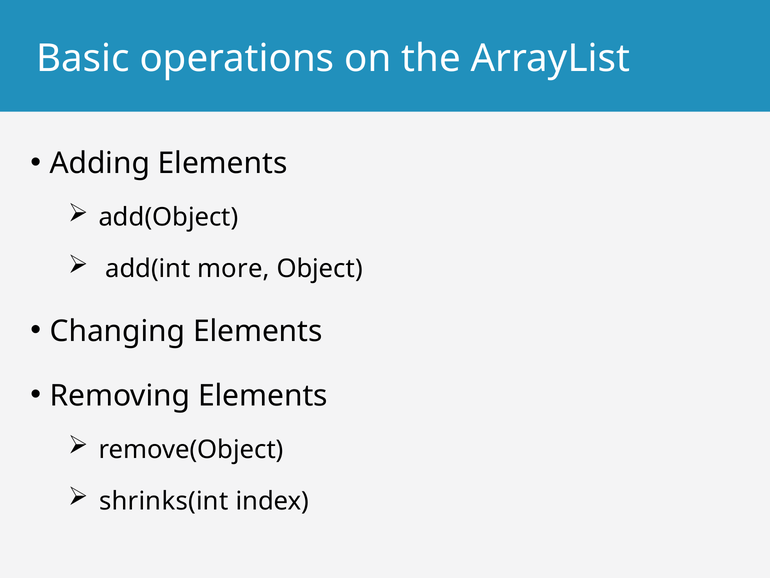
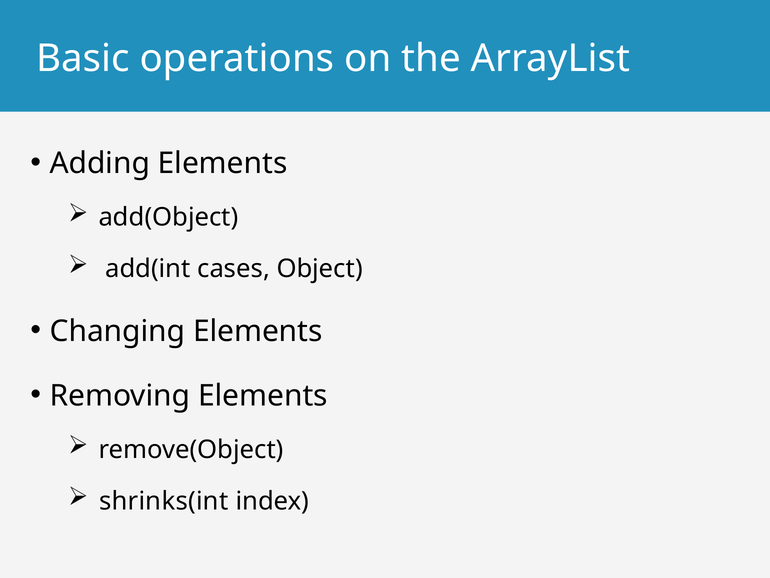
more: more -> cases (234, 269)
